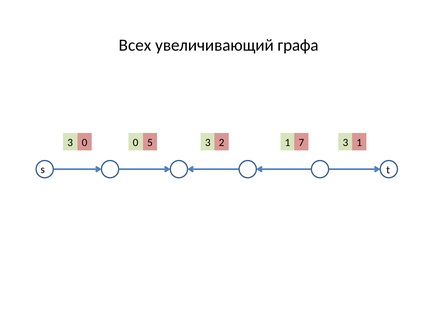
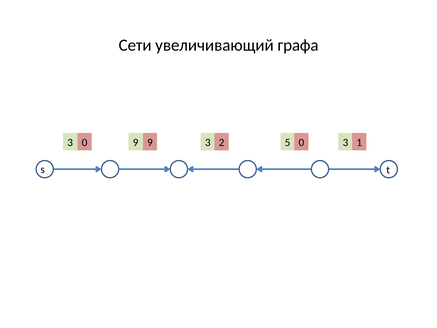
Всех: Всех -> Сети (135, 45)
0: 0 -> 9 (136, 142)
0 5: 5 -> 9 (150, 142)
3 1: 1 -> 5 (288, 142)
2 7: 7 -> 0 (301, 142)
